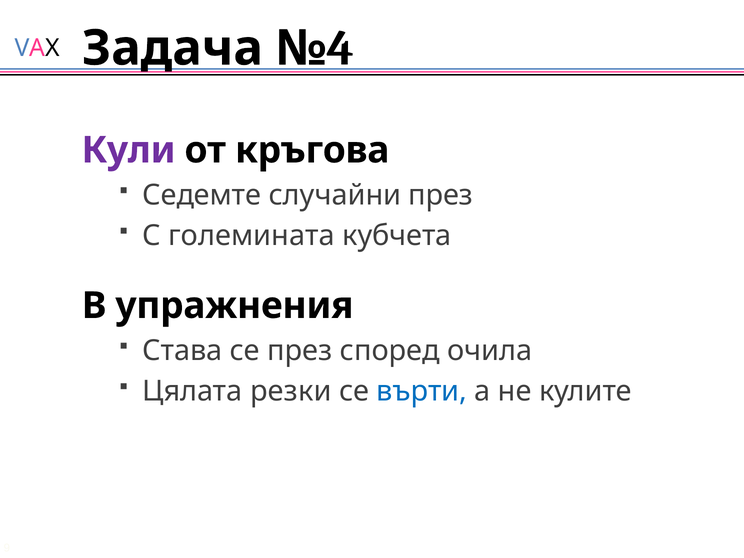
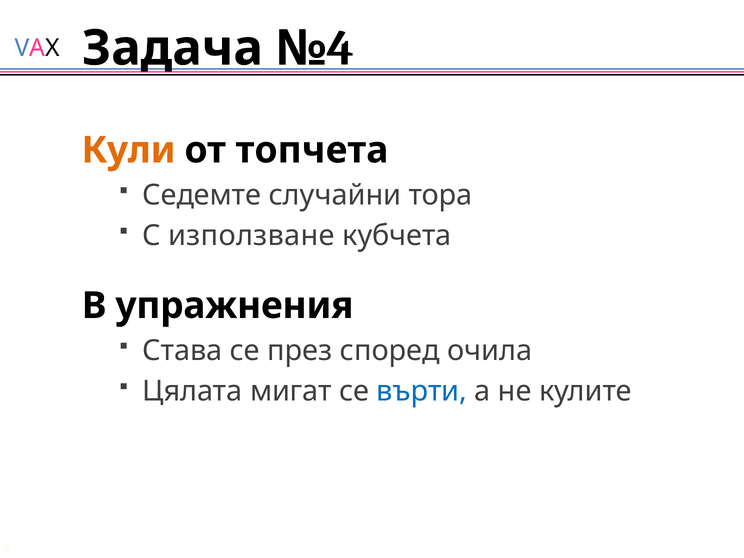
Кули colour: purple -> orange (129, 150)
кръгова: кръгова -> топчета (312, 150)
случайни през: през -> тора (441, 195)
големината: големината -> използване (251, 236)
резки: резки -> мигат (291, 391)
